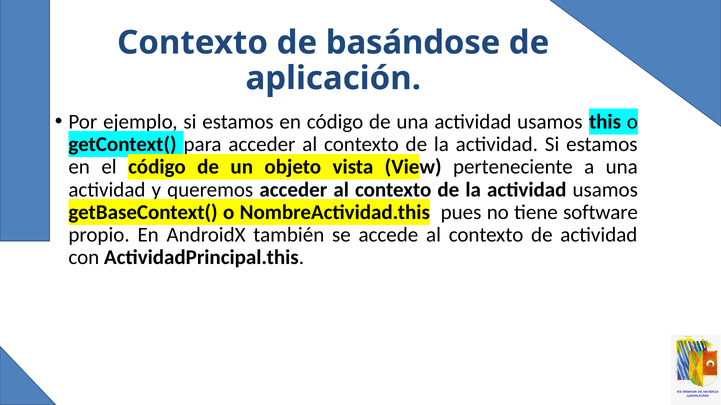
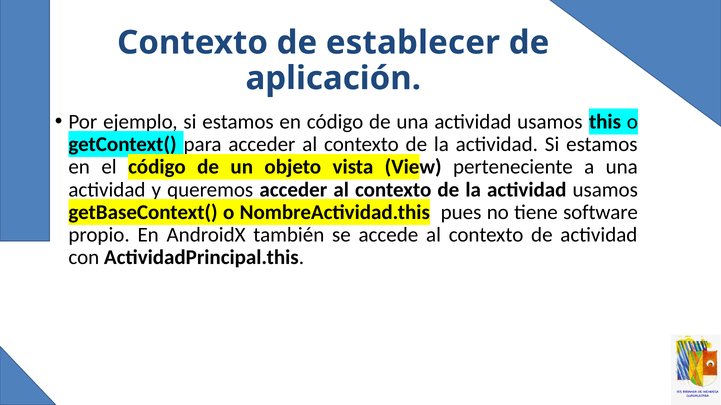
basándose: basándose -> establecer (413, 43)
